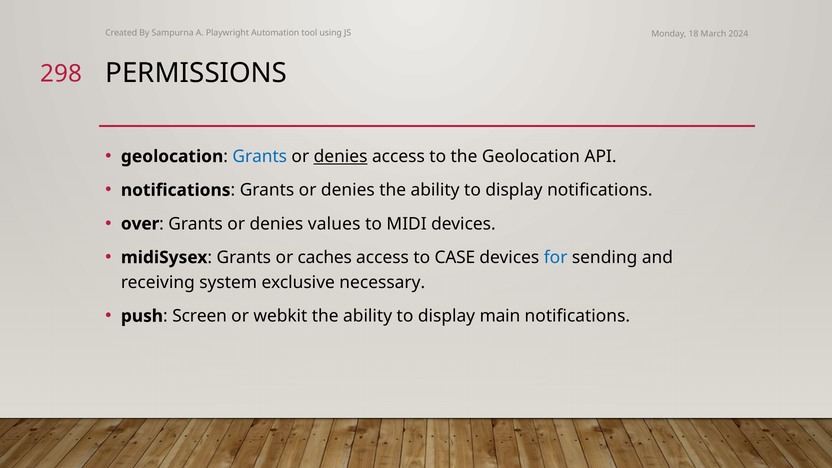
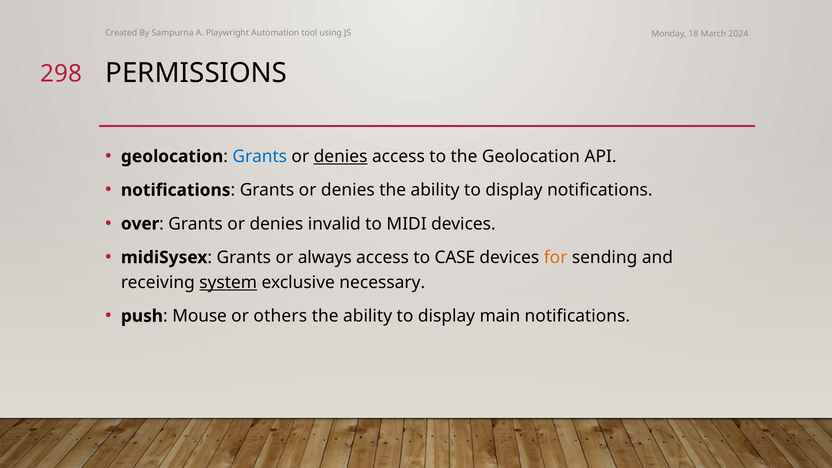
values: values -> invalid (334, 224)
caches: caches -> always (325, 257)
for colour: blue -> orange (556, 257)
system underline: none -> present (228, 282)
Screen: Screen -> Mouse (200, 316)
webkit: webkit -> others (280, 316)
